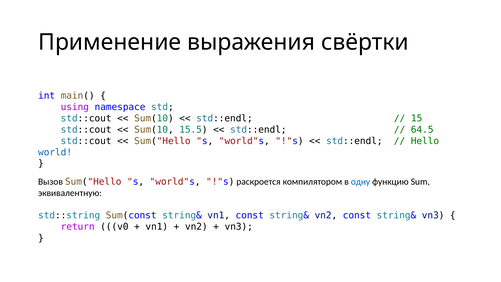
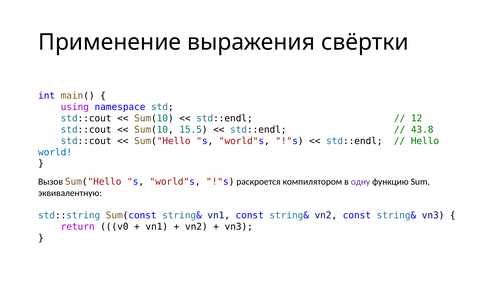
15: 15 -> 12 (417, 118)
64.5: 64.5 -> 43.8 (422, 130)
одну colour: blue -> purple (361, 182)
